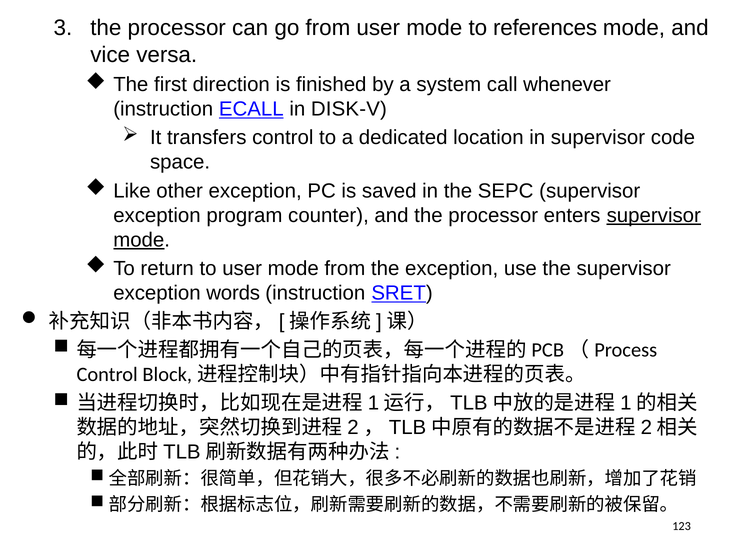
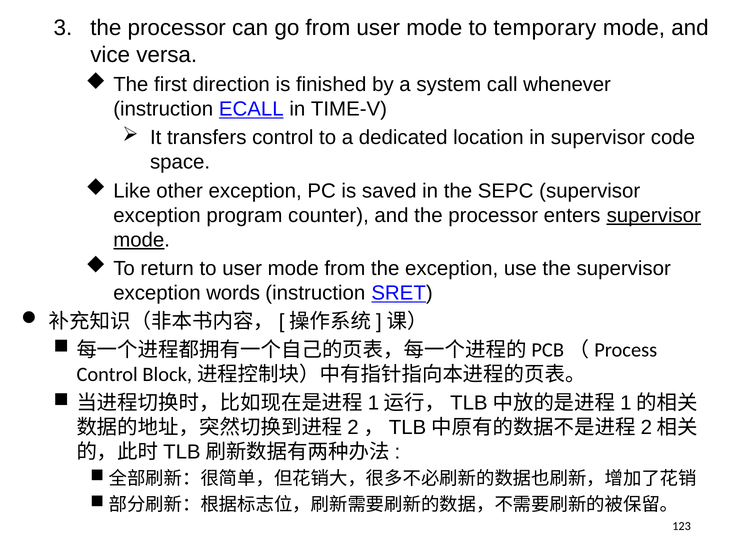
references: references -> temporary (545, 28)
DISK-V: DISK-V -> TIME-V (349, 109)
